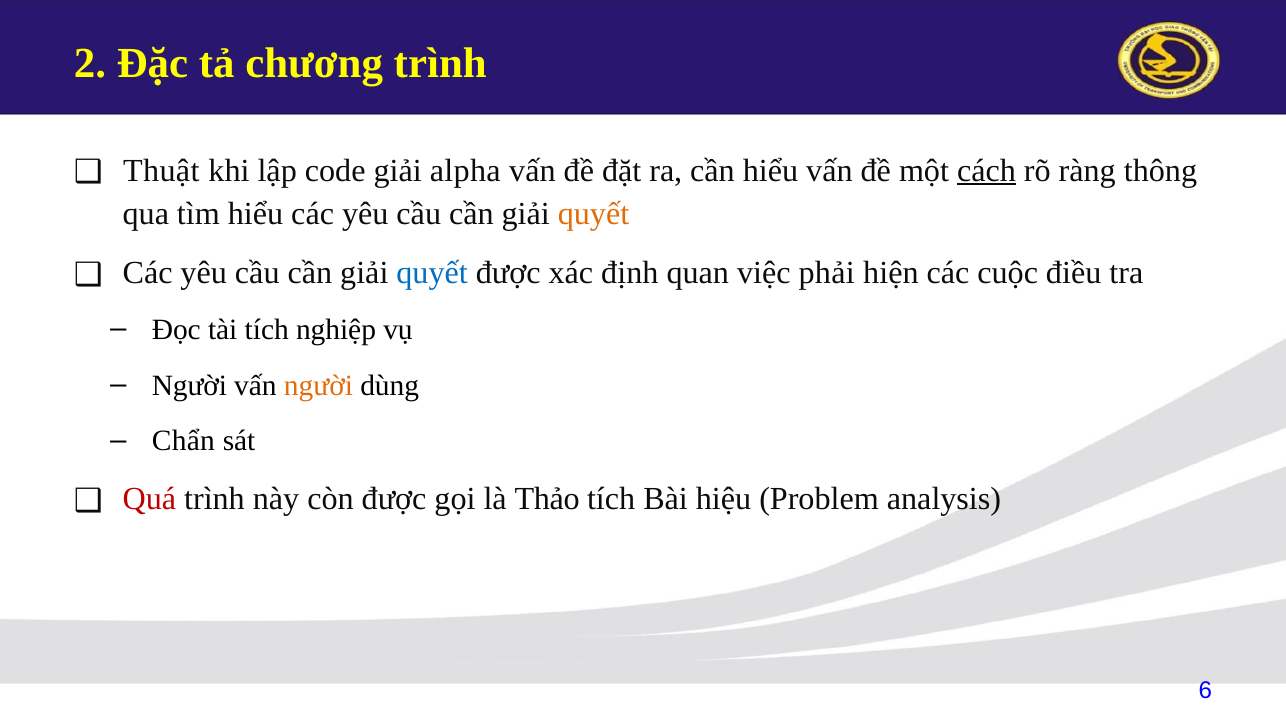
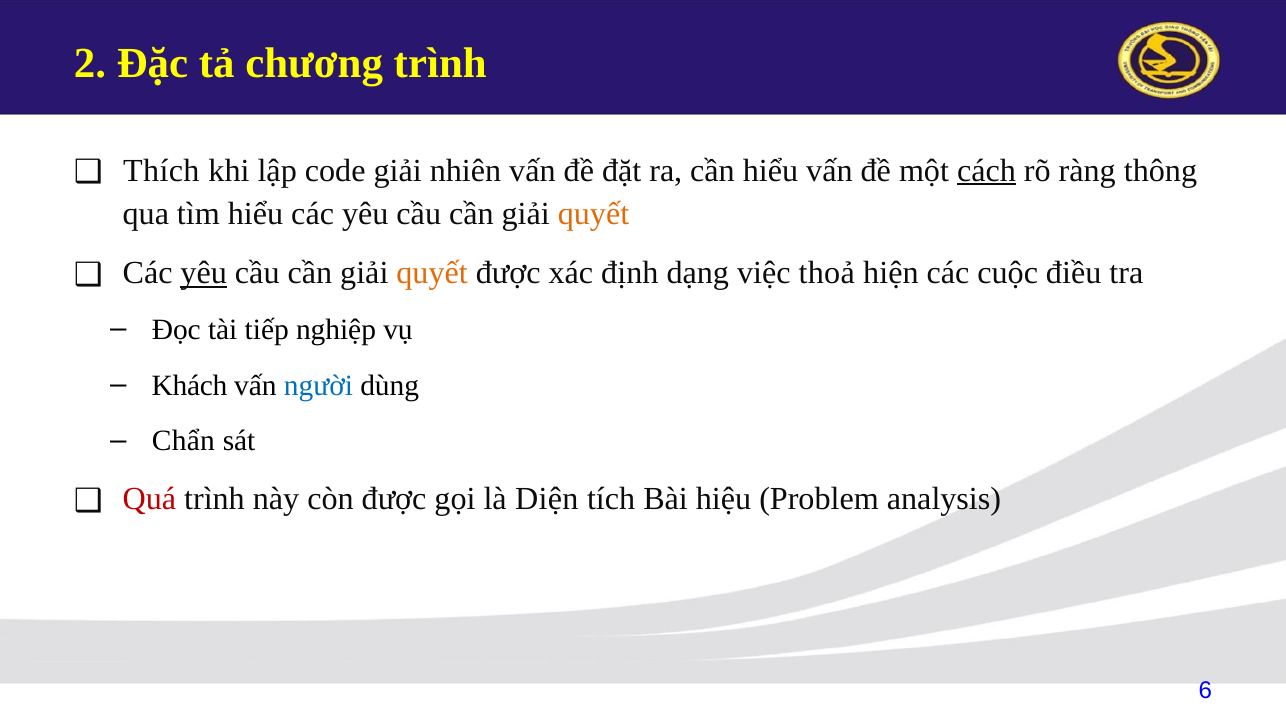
Thuật: Thuật -> Thích (161, 171)
alpha: alpha -> nhiên (465, 171)
yêu underline: none -> present (204, 273)
quyết colour: blue -> orange (432, 273)
quan: quan -> dạng (698, 273)
phải: phải -> thoả (827, 273)
tài tích: tích -> tiếp (267, 330)
Người: Người -> Khách (190, 386)
người colour: orange -> blue (318, 386)
Thảo: Thảo -> Diện (547, 499)
